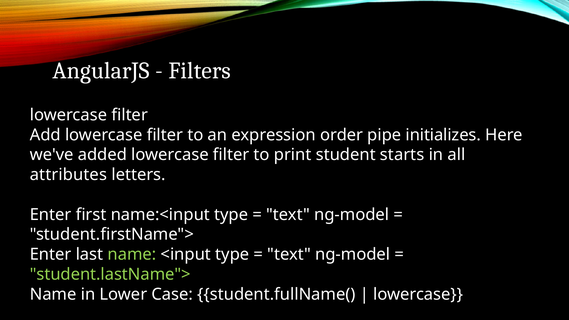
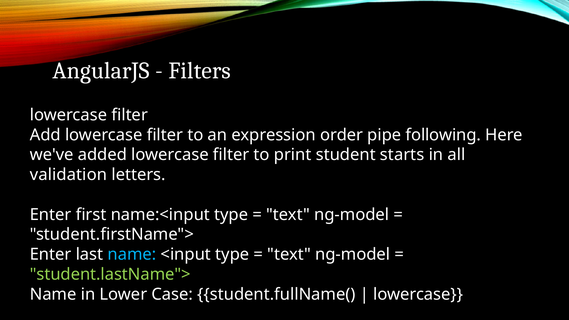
initializes: initializes -> following (443, 135)
attributes: attributes -> validation (68, 175)
name colour: light green -> light blue (132, 254)
